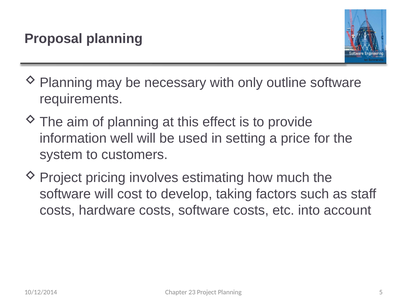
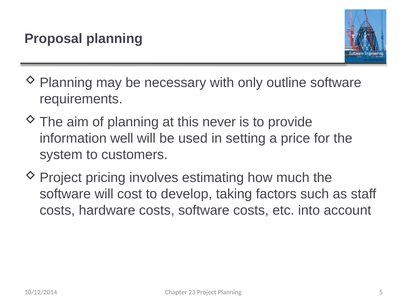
effect: effect -> never (219, 122)
